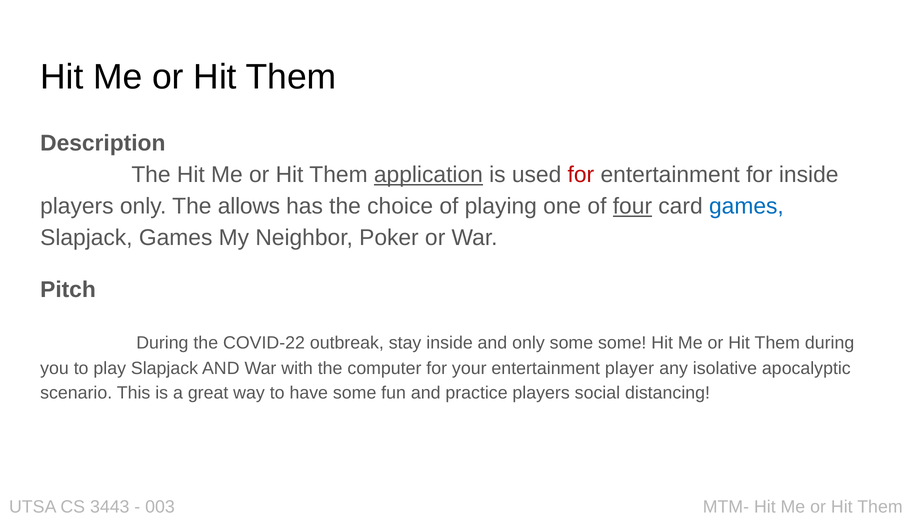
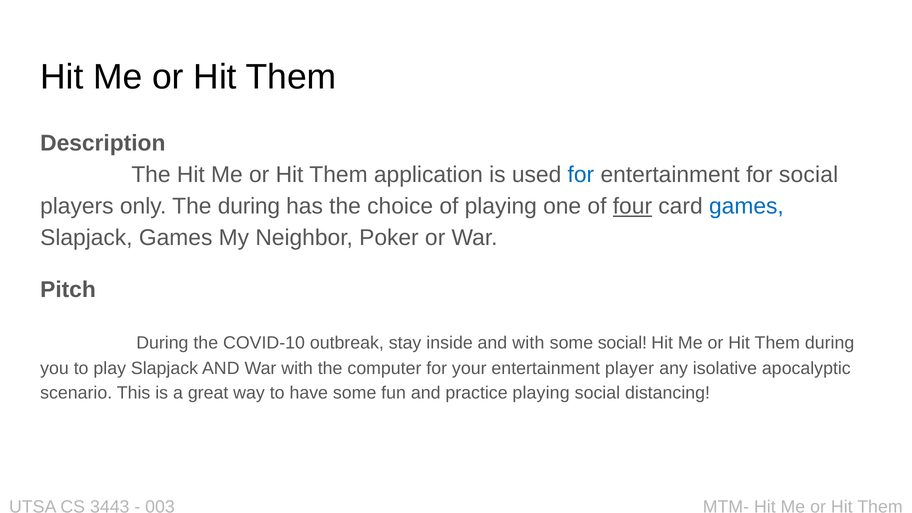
application underline: present -> none (428, 175)
for colour: red -> blue (581, 175)
for inside: inside -> social (809, 175)
The allows: allows -> during (249, 206)
COVID-22: COVID-22 -> COVID-10 (264, 343)
and only: only -> with (528, 343)
some some: some -> social (622, 343)
practice players: players -> playing (541, 393)
